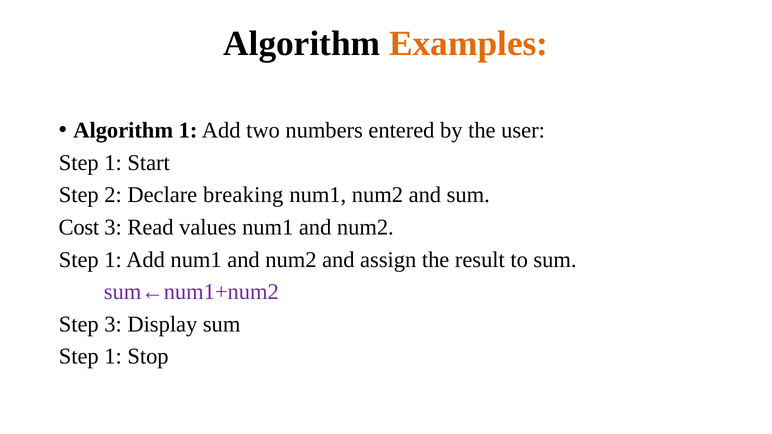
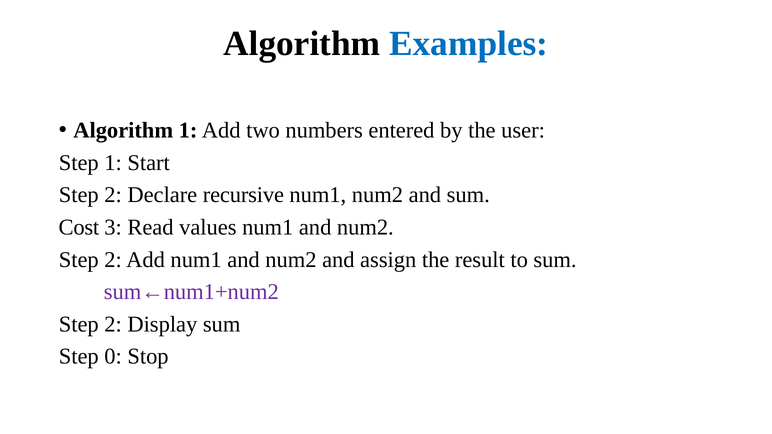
Examples colour: orange -> blue (469, 44)
breaking: breaking -> recursive (243, 195)
1: 1 -> 2 (113, 260)
3: 3 -> 2 (113, 324)
1: 1 -> 0 (113, 357)
